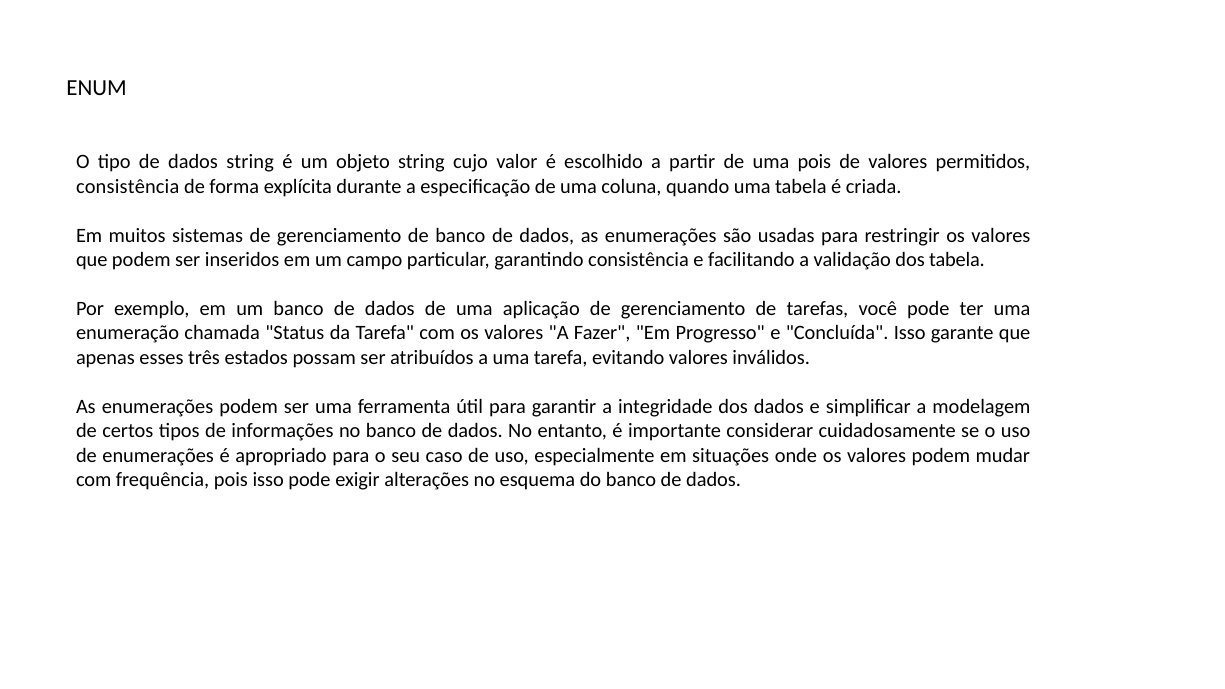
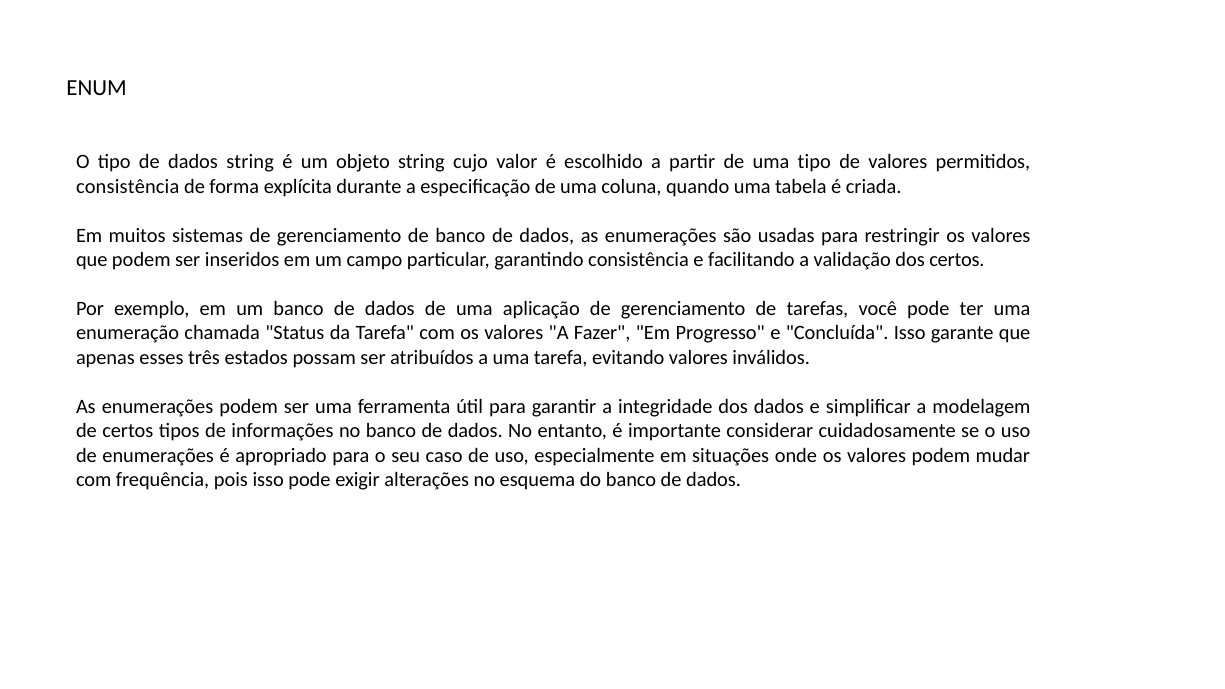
uma pois: pois -> tipo (814, 162)
dos tabela: tabela -> certos (957, 260)
